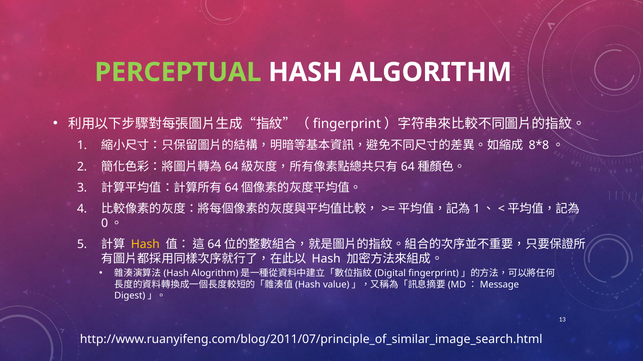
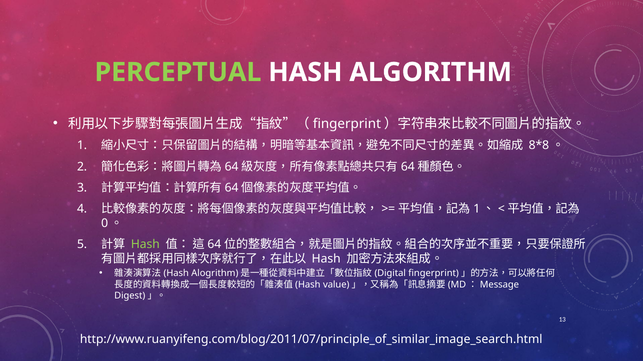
Hash colour: yellow -> light green (145, 245)
